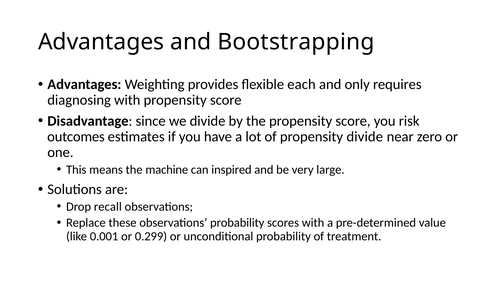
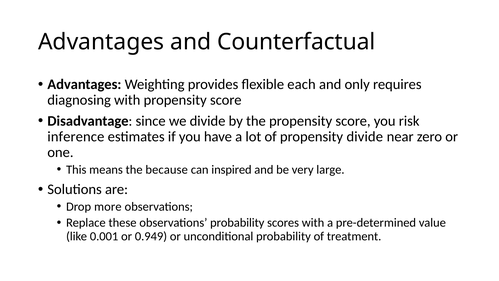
Bootstrapping: Bootstrapping -> Counterfactual (296, 42)
outcomes: outcomes -> inference (76, 137)
machine: machine -> because (167, 170)
recall: recall -> more (108, 206)
0.299: 0.299 -> 0.949 (151, 236)
